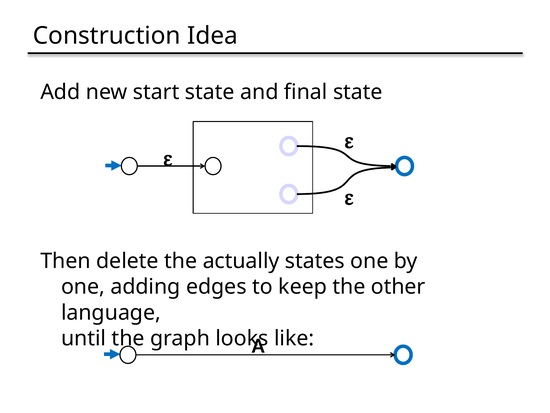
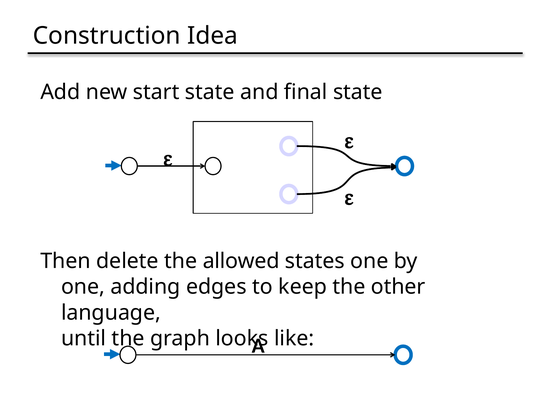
actually: actually -> allowed (241, 261)
